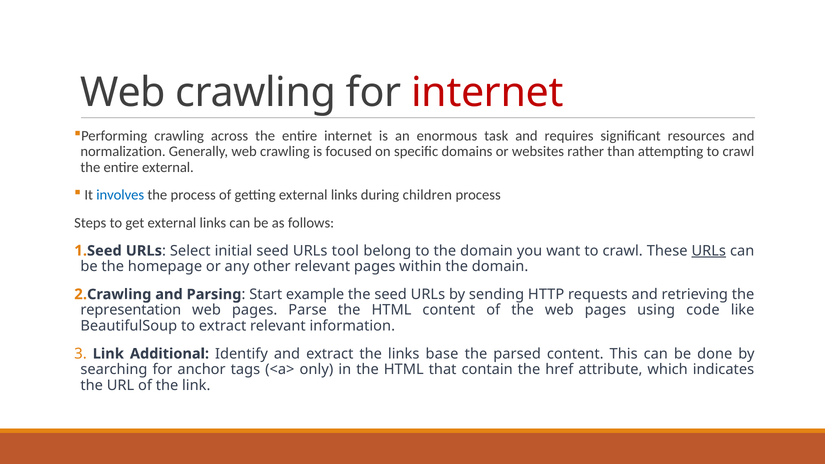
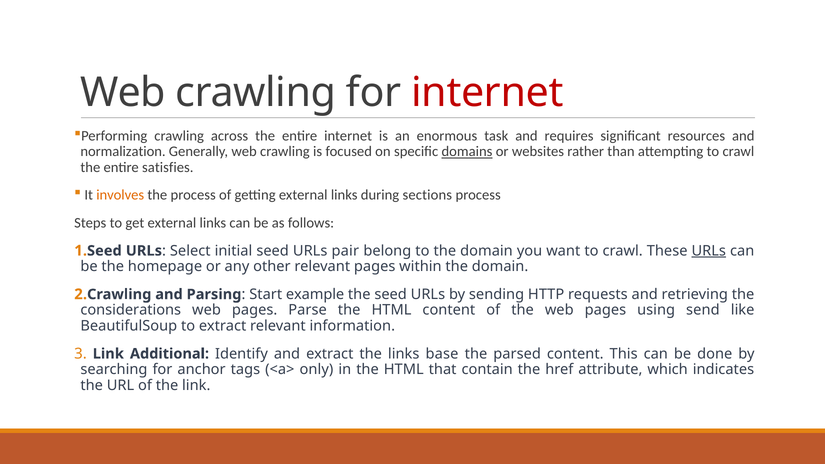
domains underline: none -> present (467, 152)
entire external: external -> satisfies (168, 167)
involves colour: blue -> orange (120, 195)
children: children -> sections (427, 195)
tool: tool -> pair (345, 251)
representation: representation -> considerations (131, 310)
code: code -> send (703, 310)
